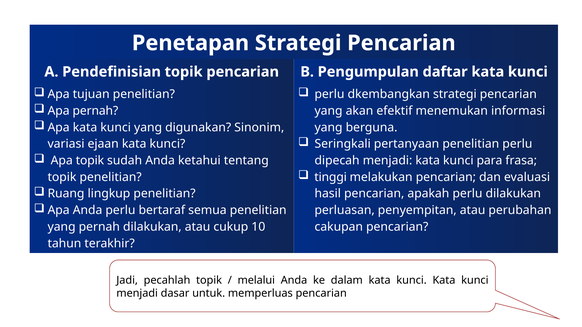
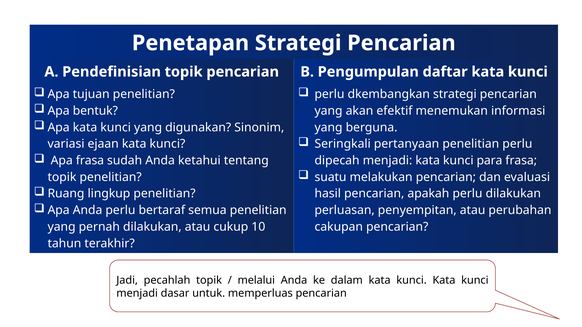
Apa pernah: pernah -> bentuk (95, 111)
Apa topik: topik -> frasa (90, 161)
tinggi: tinggi -> suatu (331, 177)
